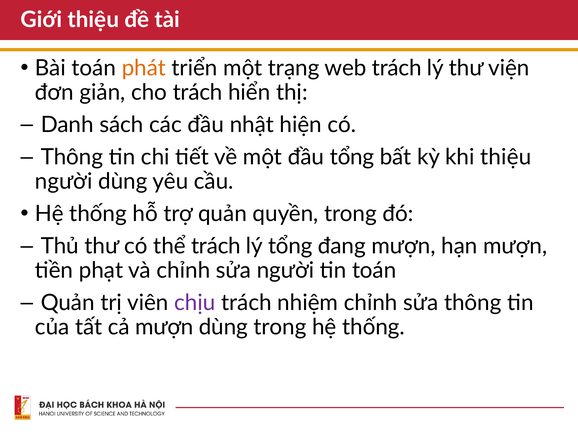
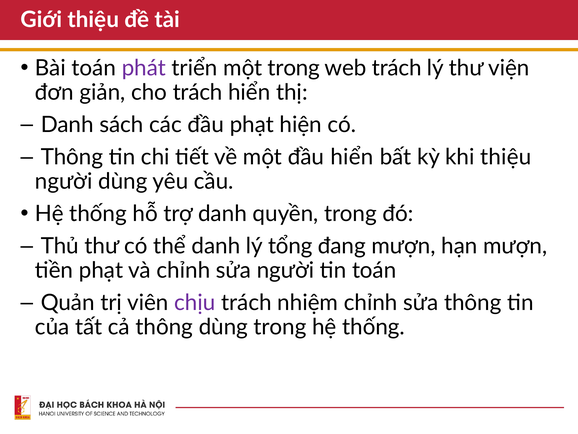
phát colour: orange -> purple (144, 68)
một trạng: trạng -> trong (294, 68)
đầu nhật: nhật -> phạt (252, 125)
đầu tổng: tổng -> hiển (352, 157)
trợ quản: quản -> danh (222, 214)
thể trách: trách -> danh (216, 246)
cả mượn: mượn -> thông (164, 327)
